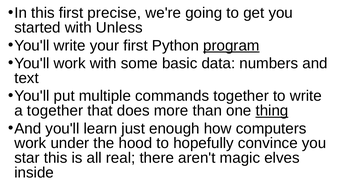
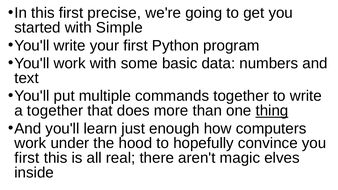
Unless: Unless -> Simple (119, 28)
program underline: present -> none (231, 46)
star: star -> first (27, 158)
